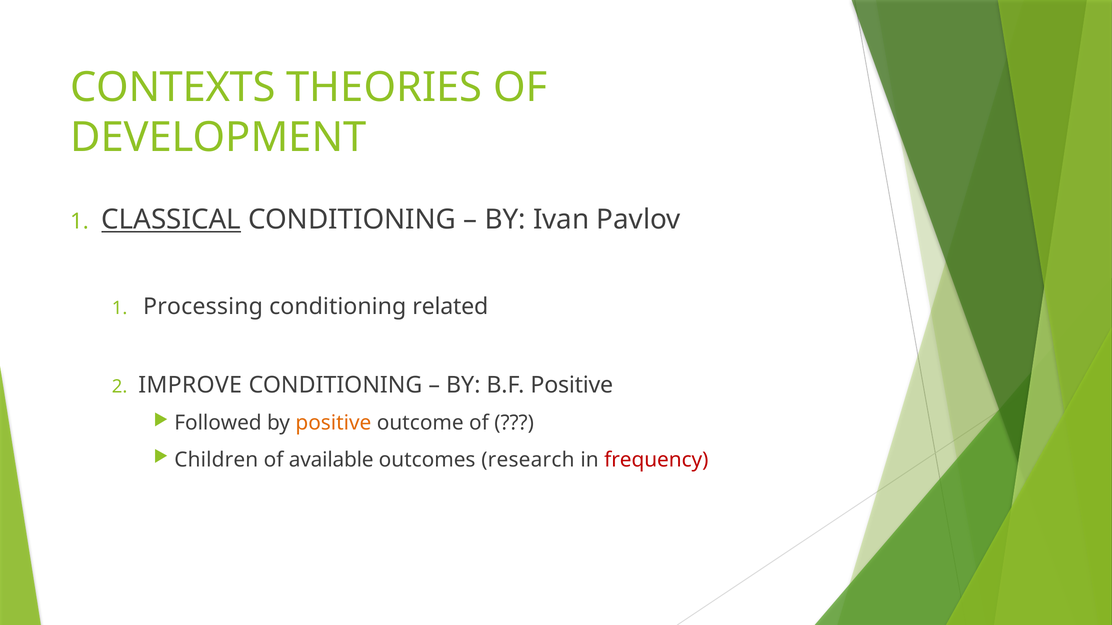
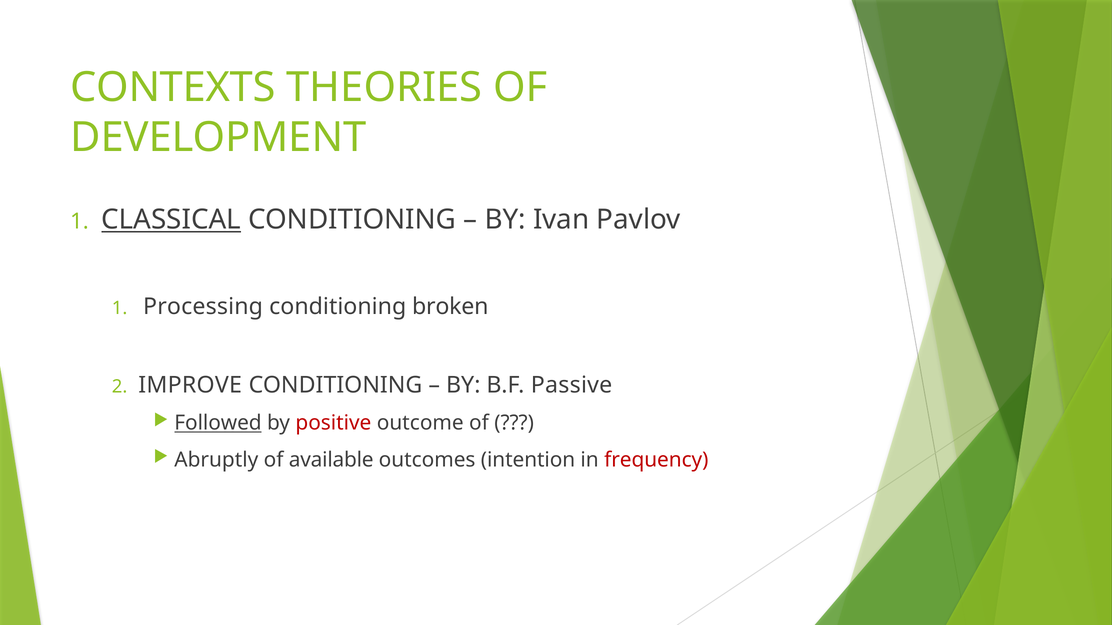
related: related -> broken (450, 307)
B.F Positive: Positive -> Passive (572, 386)
Followed underline: none -> present (218, 423)
positive colour: orange -> red (333, 423)
Children: Children -> Abruptly (216, 460)
research: research -> intention (528, 460)
